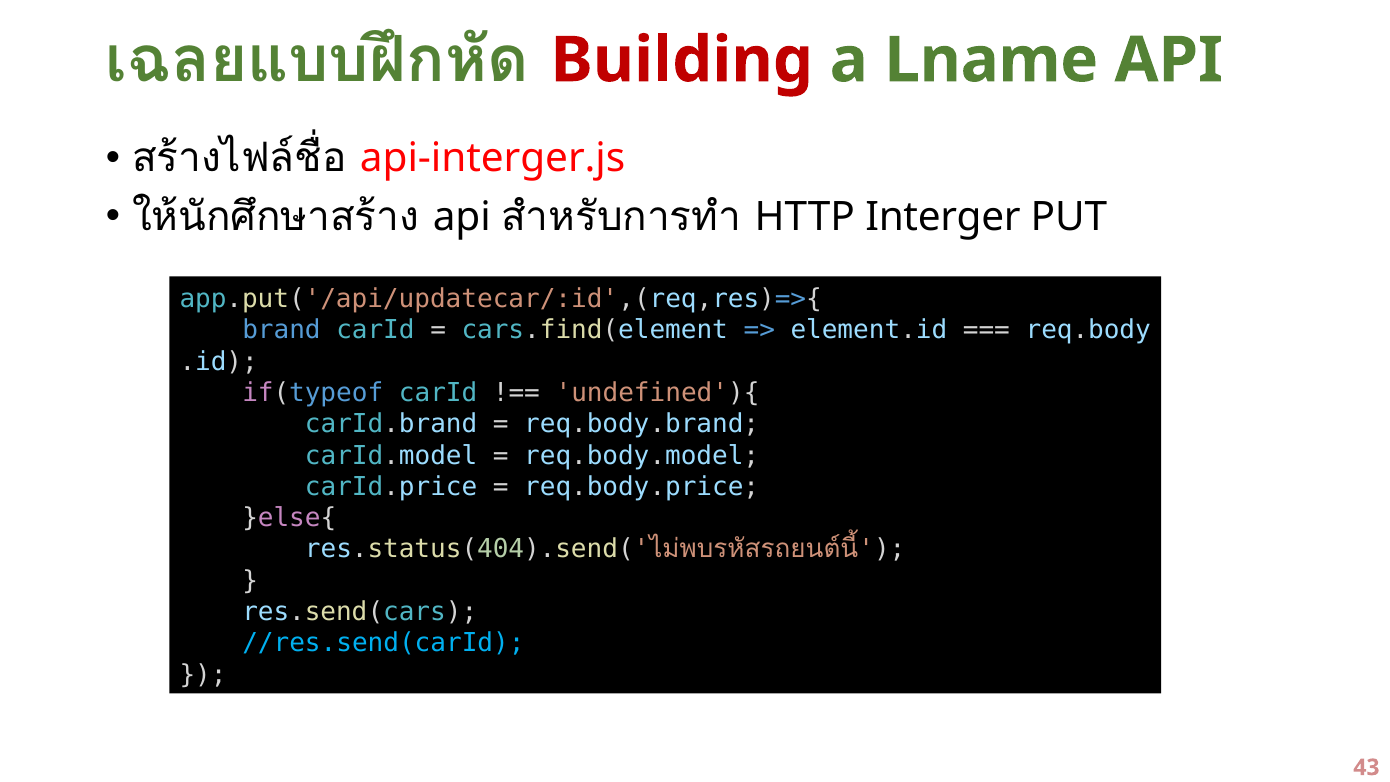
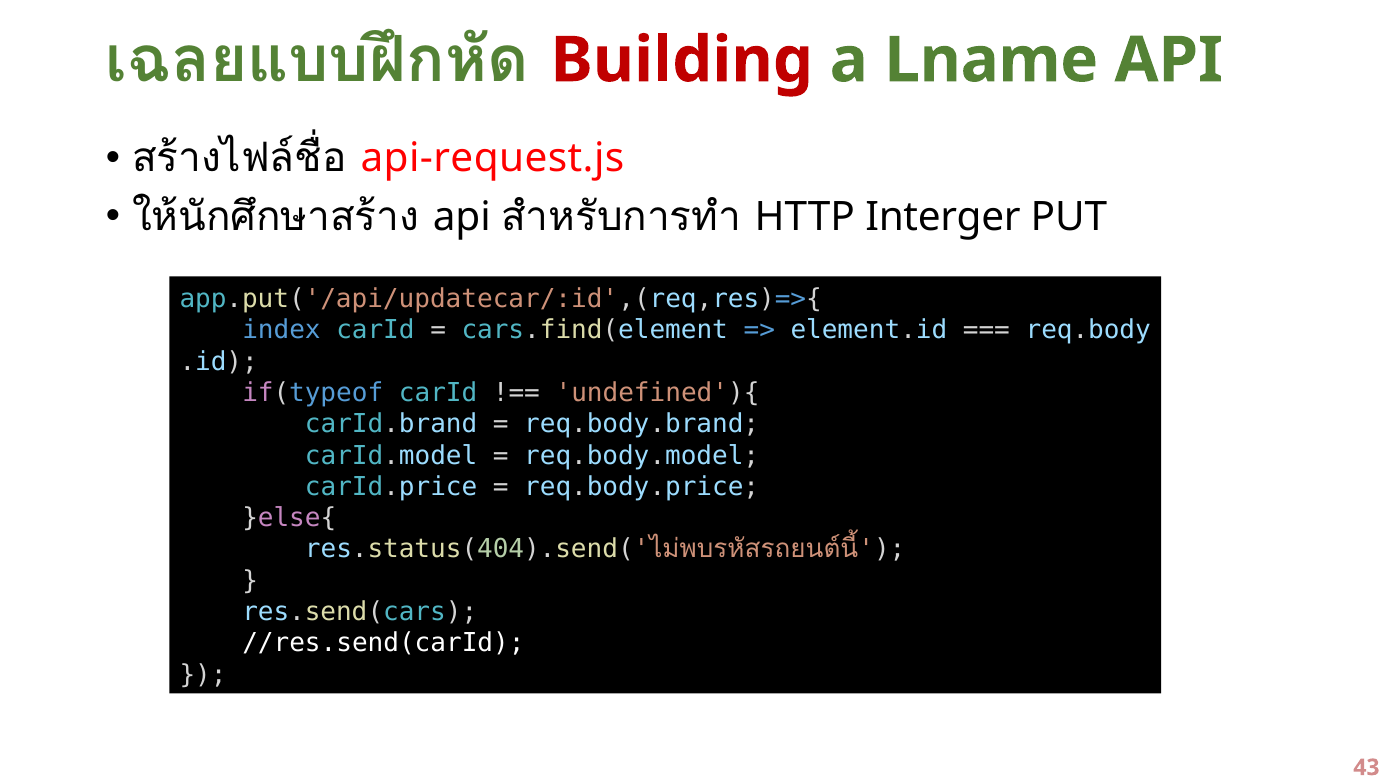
api-interger.js: api-interger.js -> api-request.js (492, 158)
brand: brand -> index (281, 330)
//res.send(carId colour: light blue -> white (383, 643)
